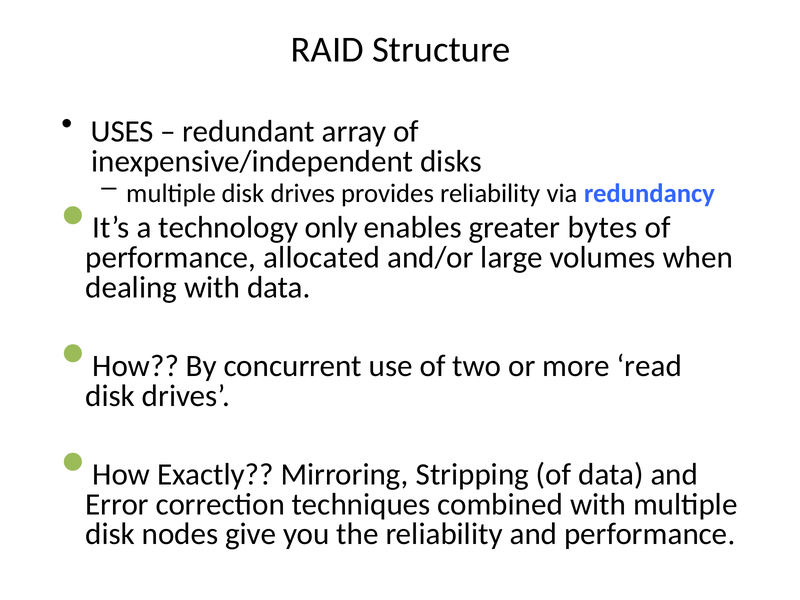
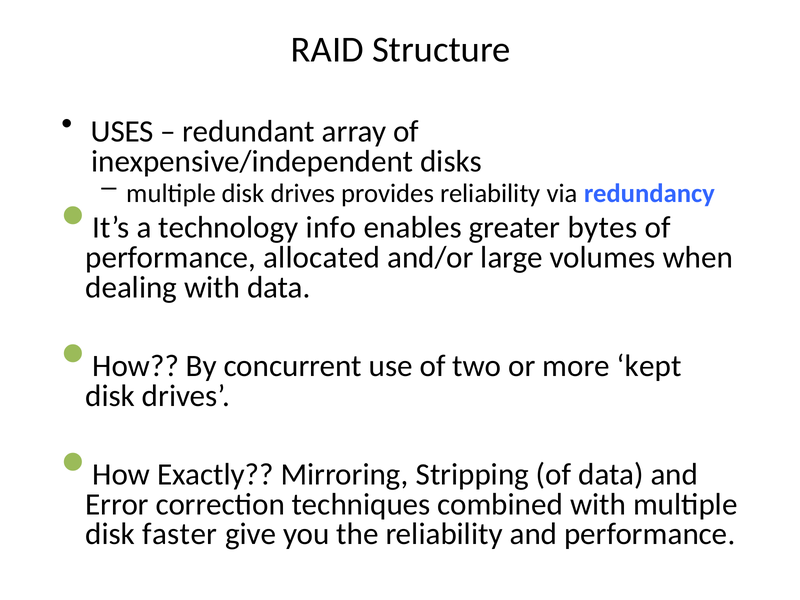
only: only -> info (331, 228)
read: read -> kept (649, 366)
nodes: nodes -> faster (180, 534)
